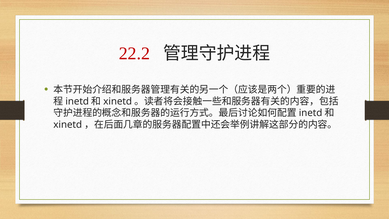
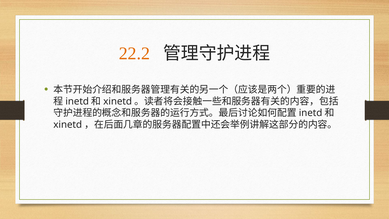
22.2 colour: red -> orange (134, 53)
